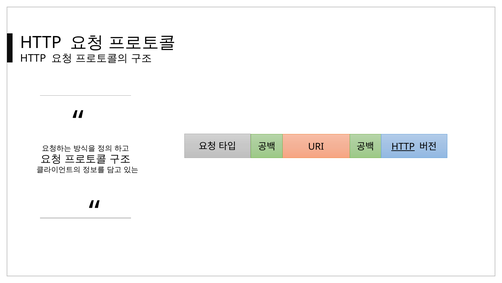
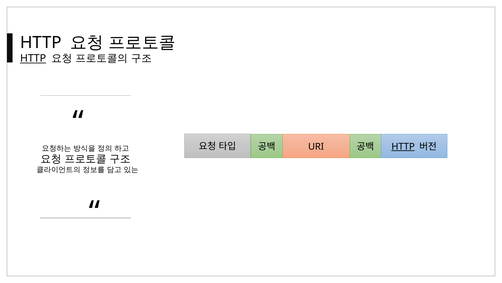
HTTP underline: none -> present (33, 58)
